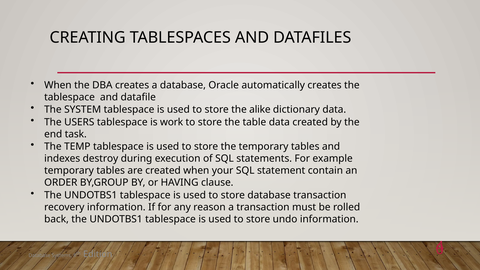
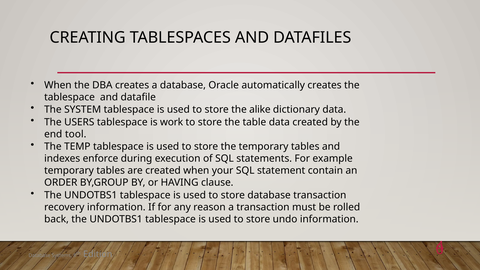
task: task -> tool (76, 134)
destroy: destroy -> enforce (100, 159)
